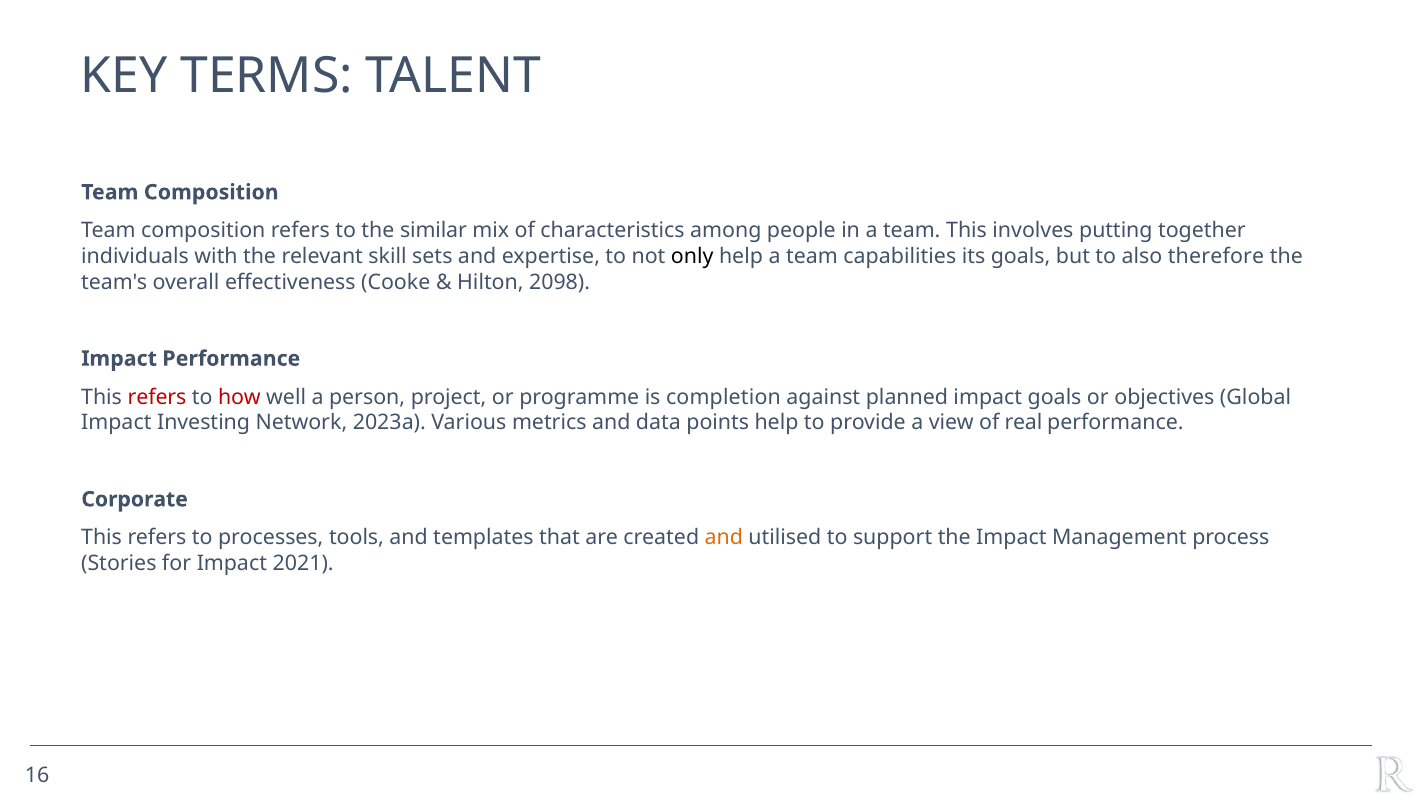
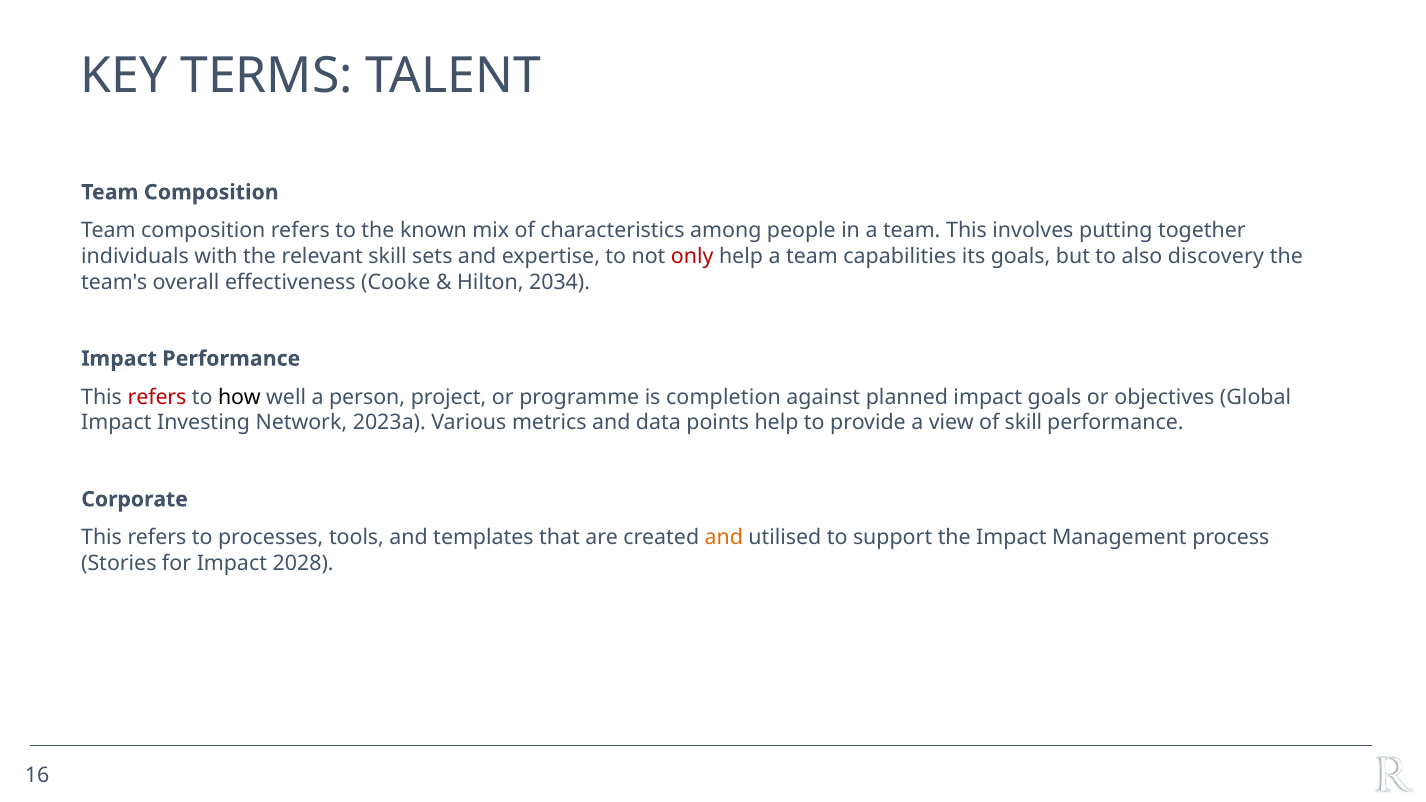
similar: similar -> known (433, 231)
only colour: black -> red (692, 256)
therefore: therefore -> discovery (1216, 256)
2098: 2098 -> 2034 (560, 282)
how colour: red -> black (239, 397)
of real: real -> skill (1023, 423)
2021: 2021 -> 2028 (303, 563)
